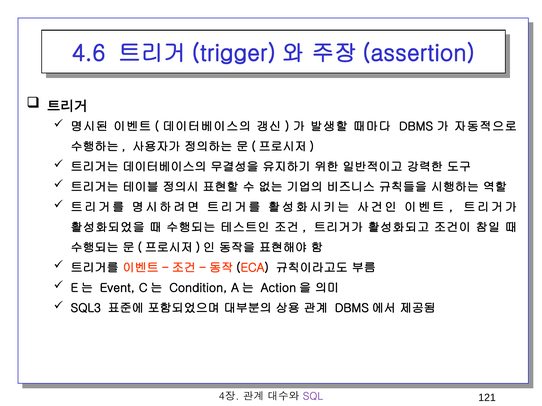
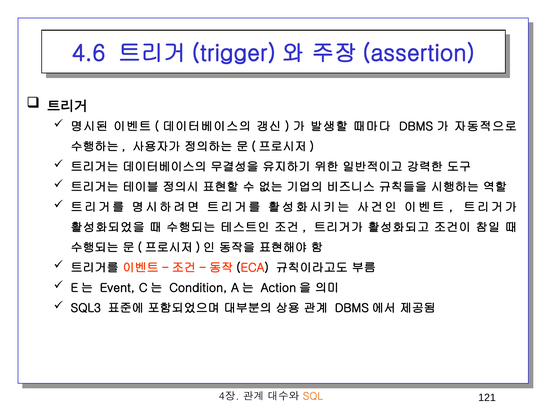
SQL colour: purple -> orange (313, 397)
